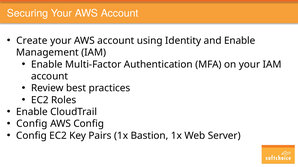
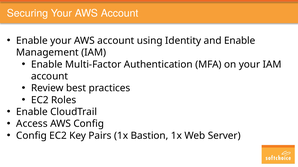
Create: Create -> Enable (32, 41)
Config: Config -> Access (32, 124)
